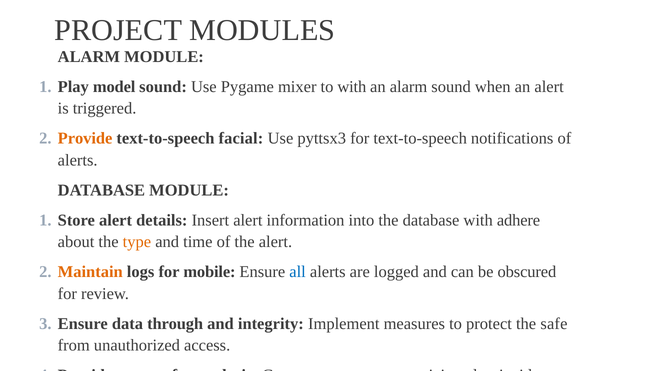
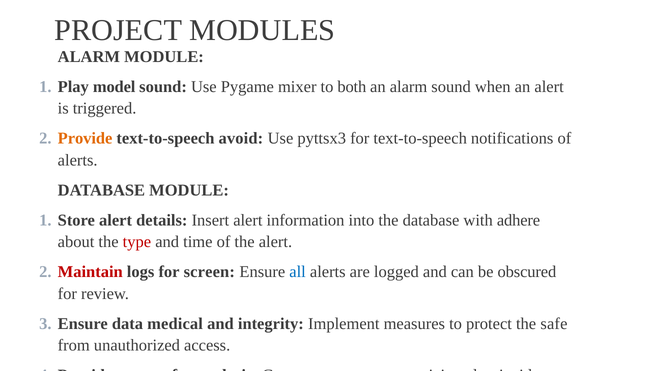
to with: with -> both (352, 87)
facial: facial -> avoid (241, 139)
type colour: orange -> red (137, 242)
Maintain colour: orange -> red (90, 272)
mobile: mobile -> screen (209, 272)
through: through -> medical (175, 324)
